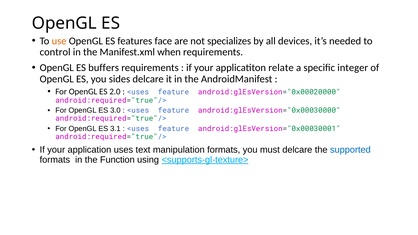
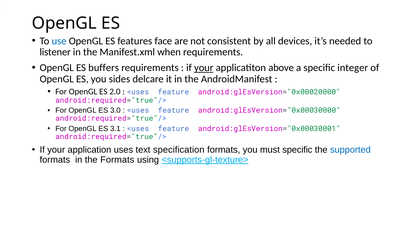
use colour: orange -> blue (59, 41)
specializes: specializes -> consistent (229, 41)
control: control -> listener (55, 52)
your underline: none -> present (204, 68)
relate: relate -> above (281, 68)
manipulation: manipulation -> specification (179, 150)
must delcare: delcare -> specific (297, 150)
the Function: Function -> Formats (117, 160)
